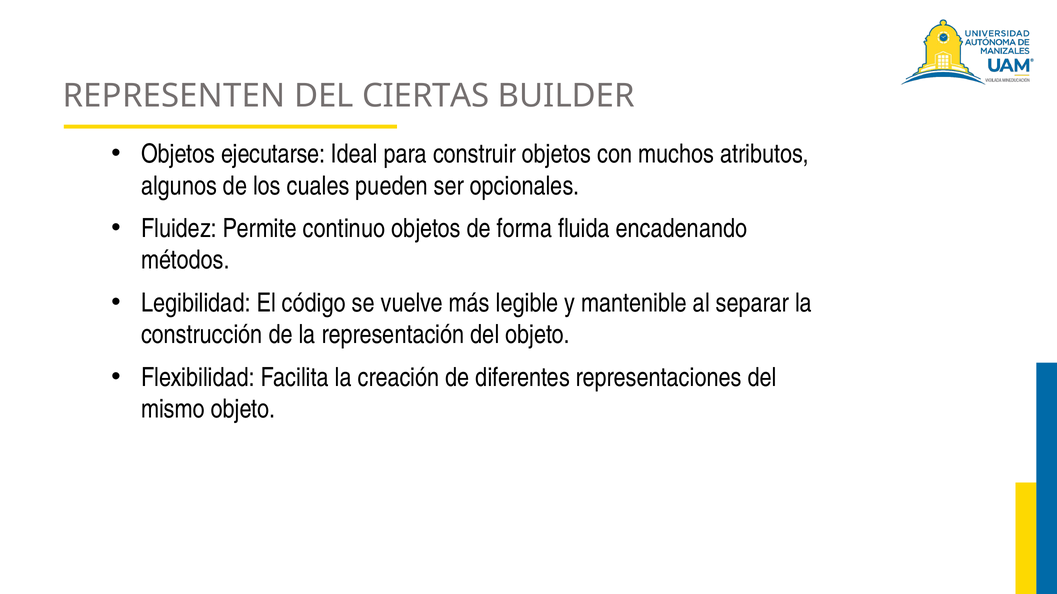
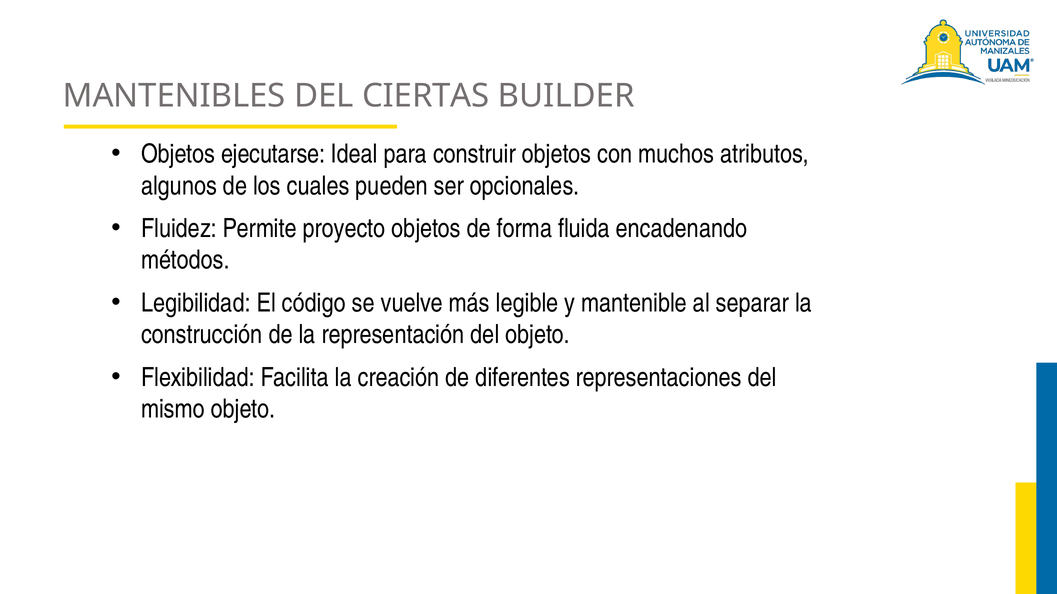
REPRESENTEN: REPRESENTEN -> MANTENIBLES (174, 96)
continuo: continuo -> proyecto (344, 229)
